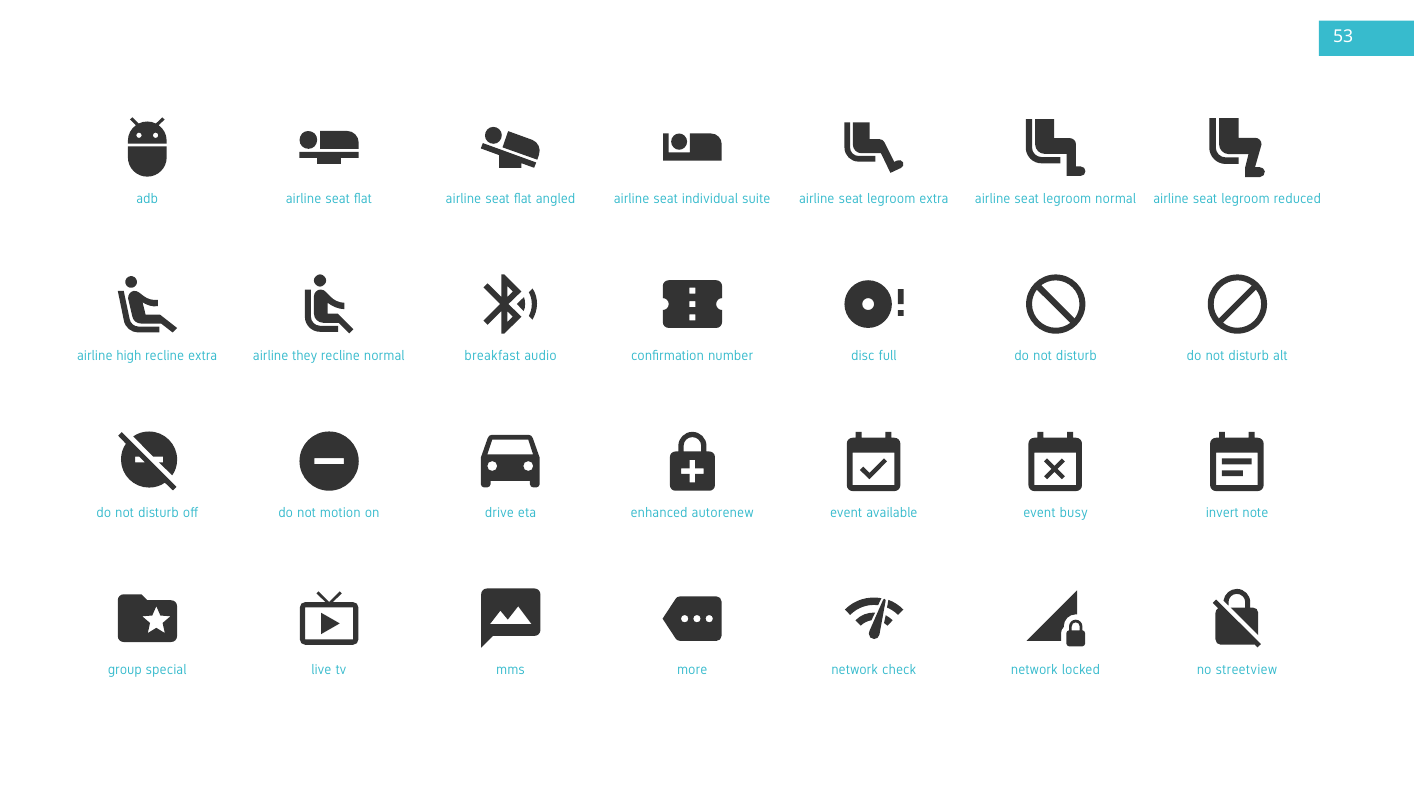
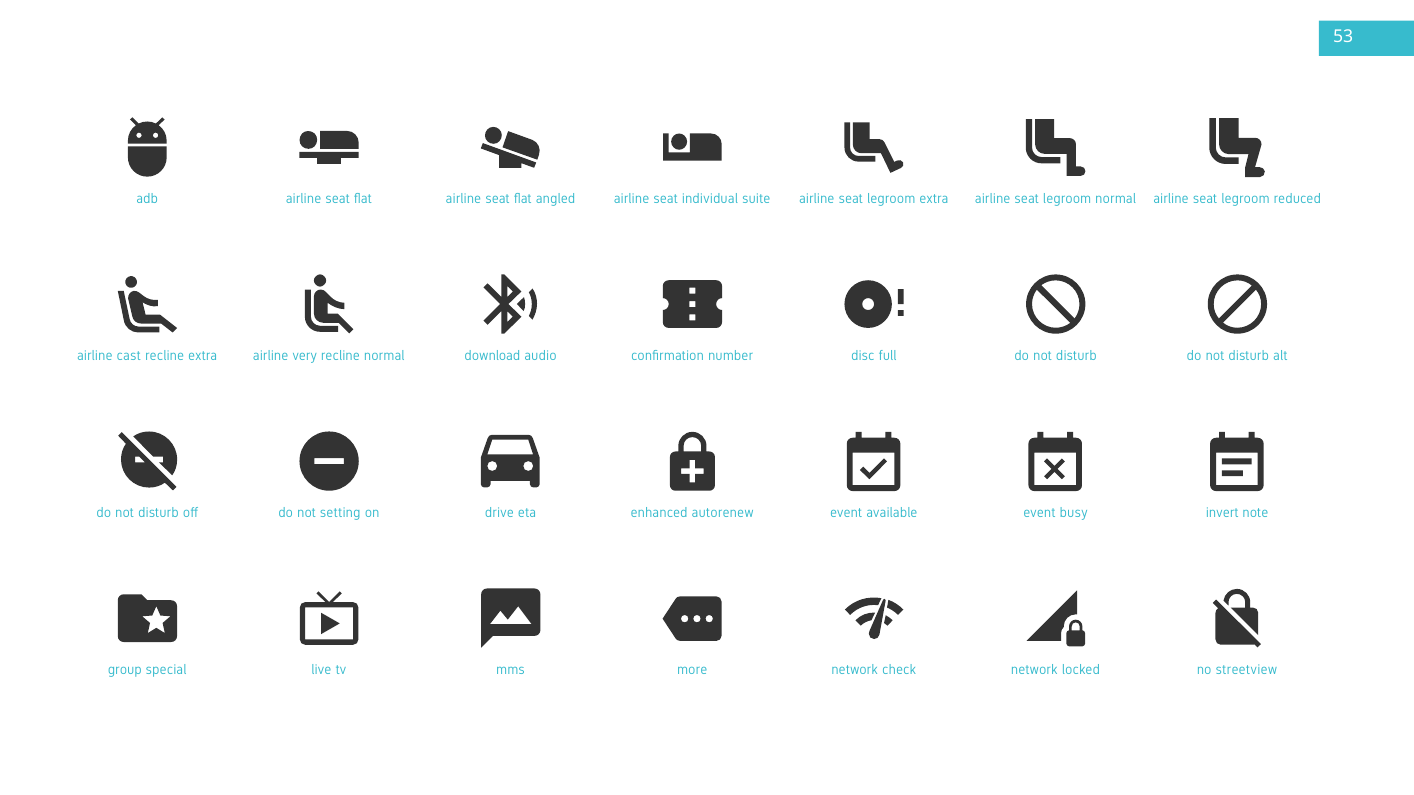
high: high -> cast (129, 356)
they: they -> very (305, 356)
breakfast: breakfast -> download (492, 356)
motion: motion -> setting (340, 513)
